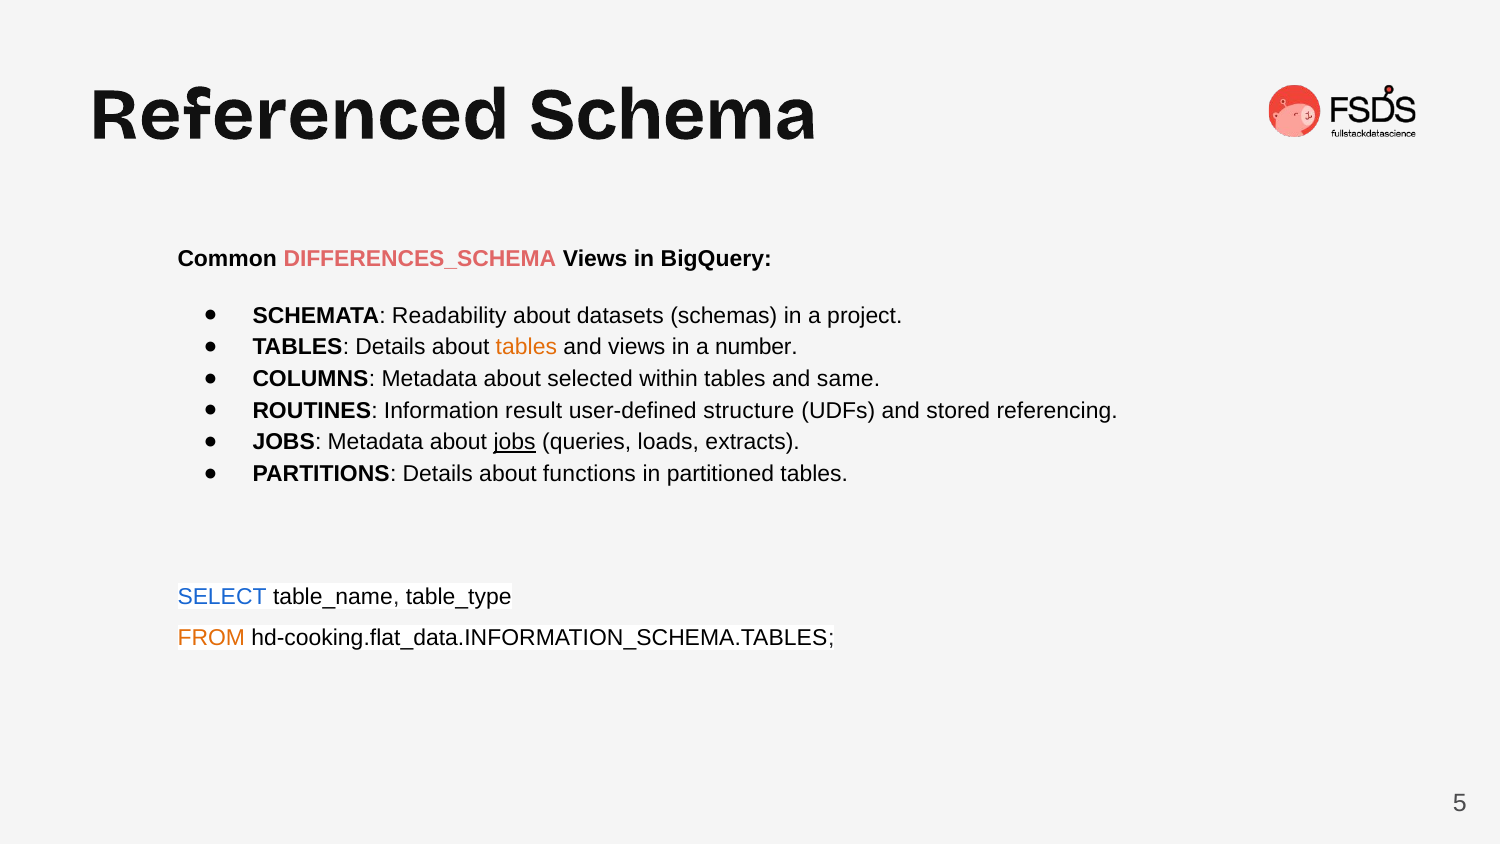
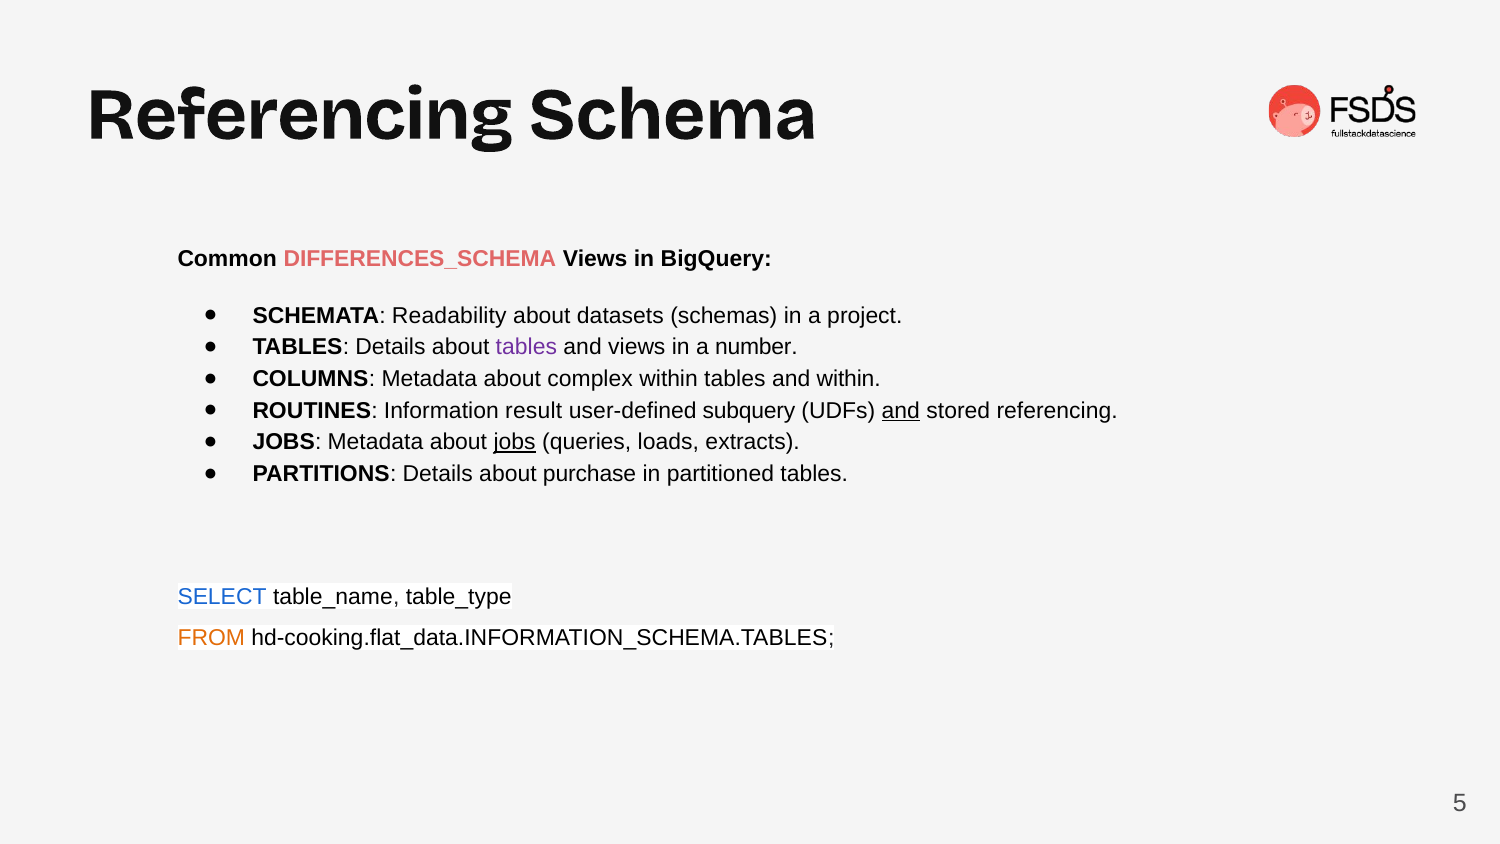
Referenced: Referenced -> Referencing (300, 115)
tables colour: orange -> purple (526, 347)
selected: selected -> complex (590, 379)
and same: same -> within (849, 379)
structure: structure -> subquery (749, 410)
and underline: none -> present (901, 410)
functions: functions -> purchase (590, 474)
